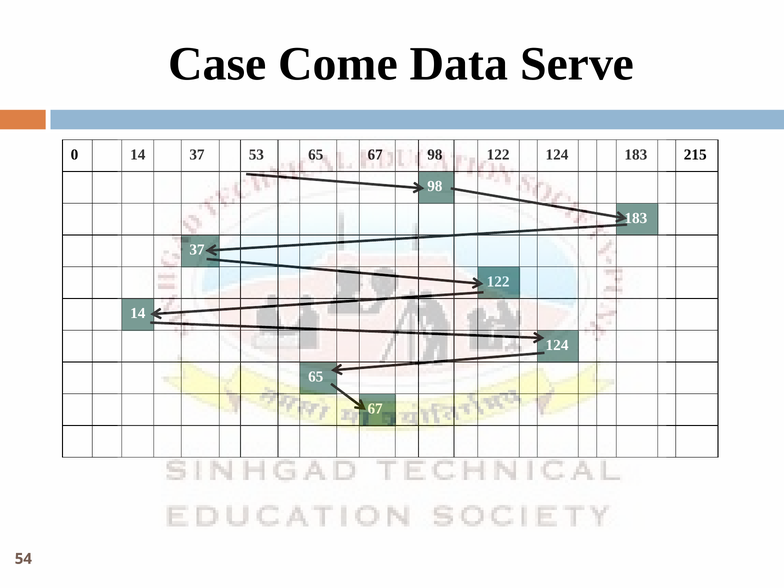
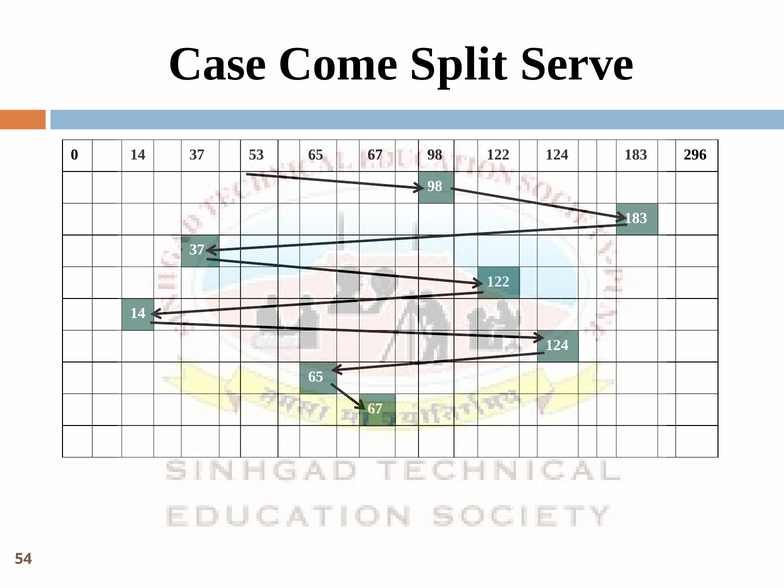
Data: Data -> Split (459, 64)
215: 215 -> 296 (695, 155)
